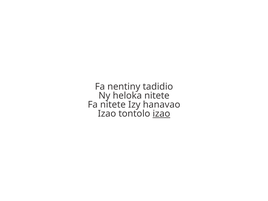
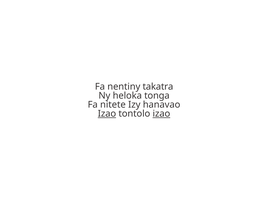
tadidio: tadidio -> takatra (158, 87)
heloka nitete: nitete -> tonga (157, 96)
Izao underline: none -> present (107, 114)
